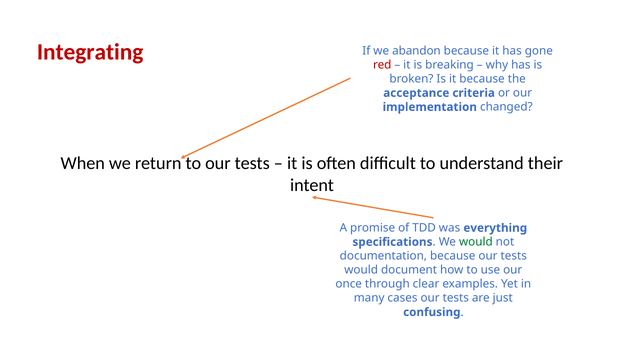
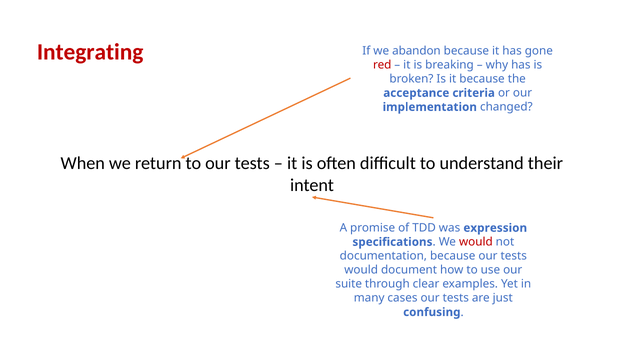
everything: everything -> expression (495, 228)
would colour: green -> red (476, 242)
once: once -> suite (349, 284)
